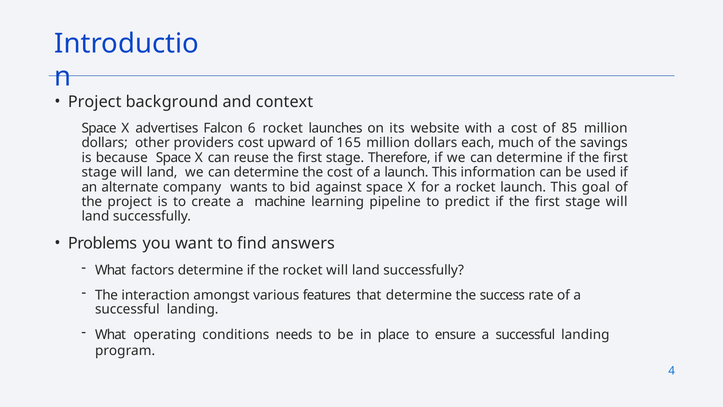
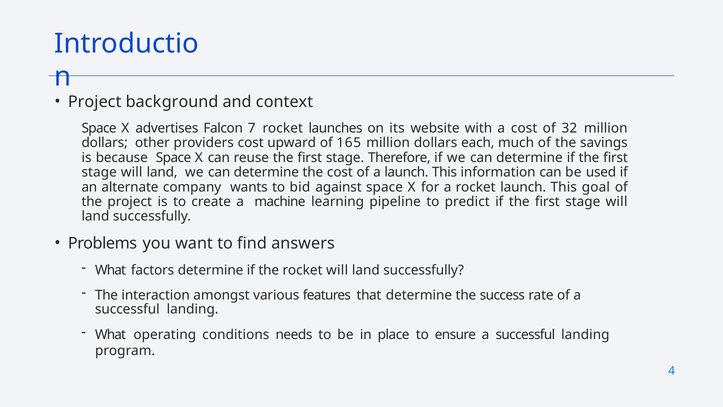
6: 6 -> 7 (252, 128)
85: 85 -> 32 (569, 128)
